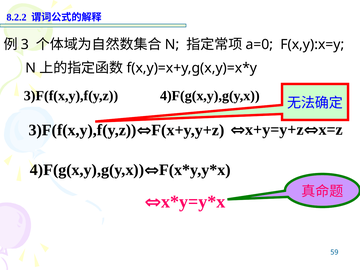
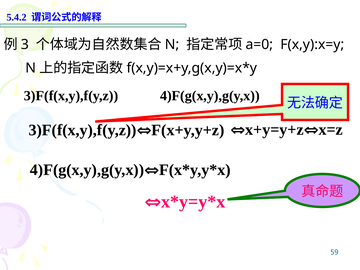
8.2.2: 8.2.2 -> 5.4.2 (17, 17)
